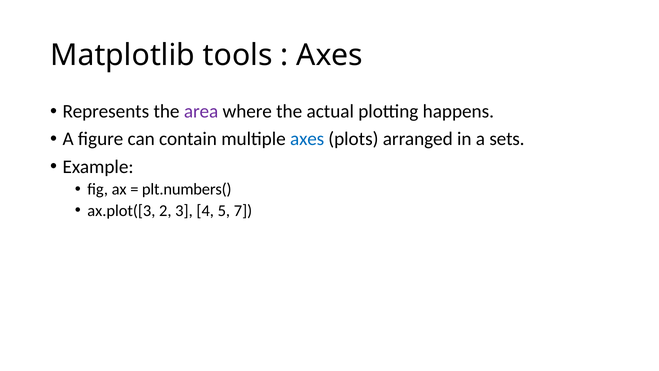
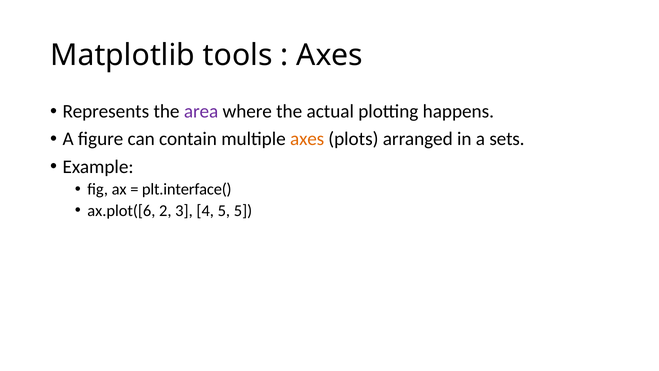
axes colour: blue -> orange (307, 139)
plt.numbers(: plt.numbers( -> plt.interface( (187, 189)
ax.plot([3: ax.plot([3 -> ax.plot([6 (121, 210)
5 7: 7 -> 5 (243, 210)
